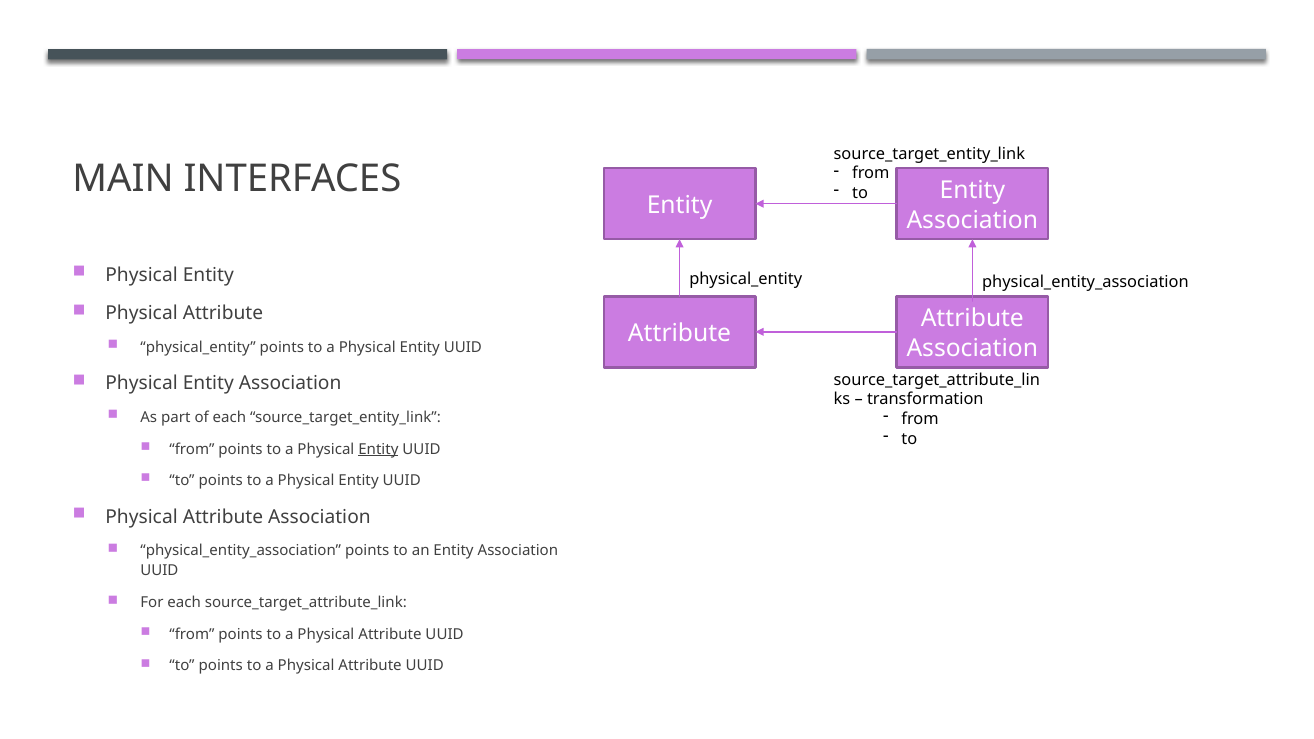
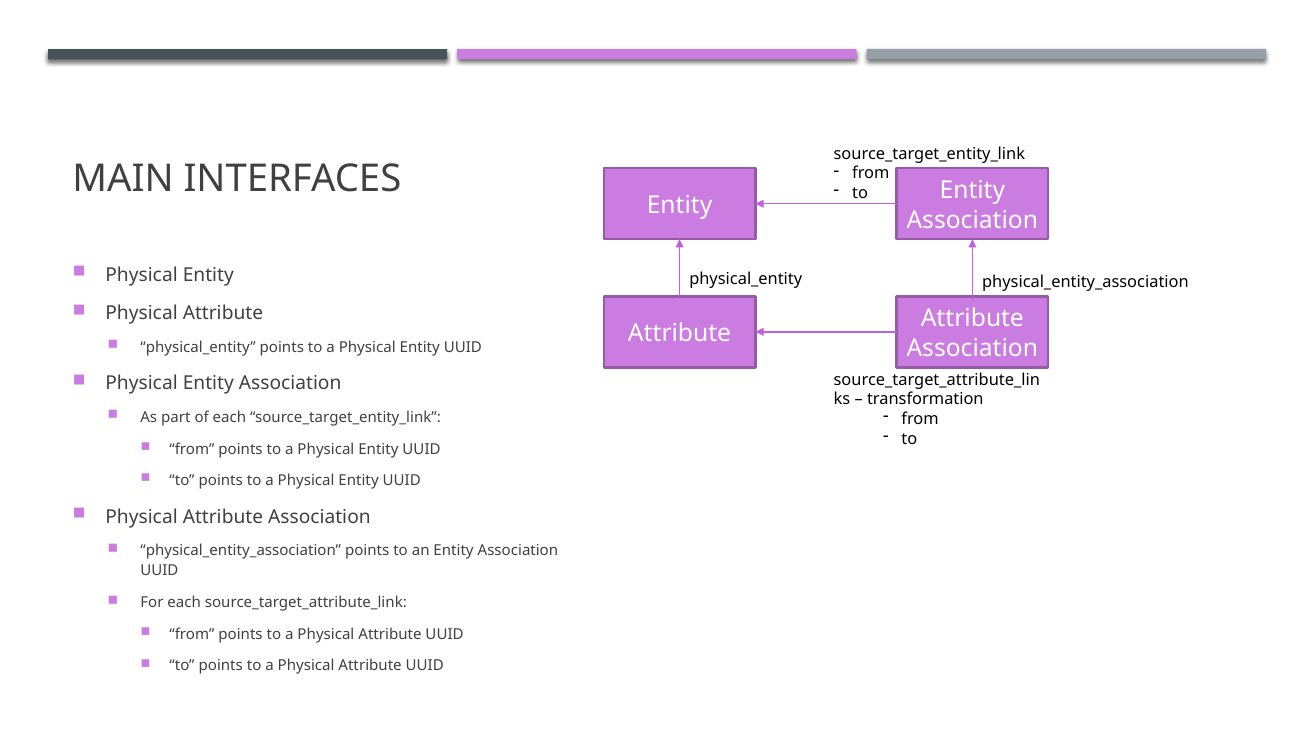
Entity underline: present -> none (378, 449)
